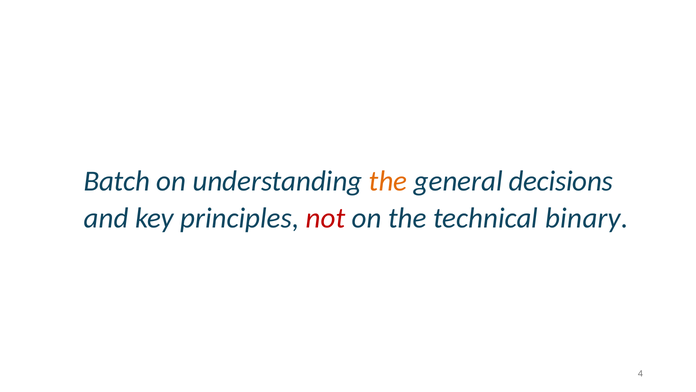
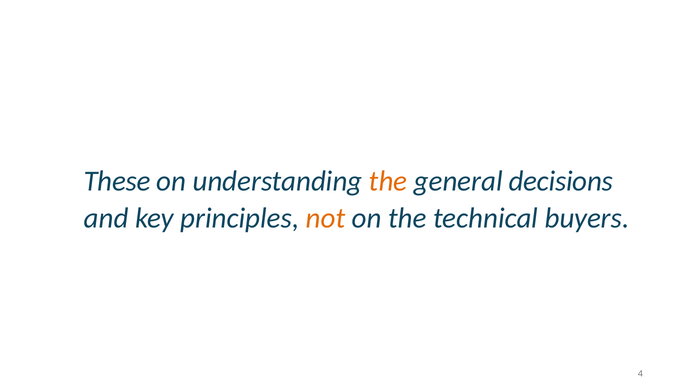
Batch: Batch -> These (117, 181)
not colour: red -> orange (326, 218)
binary: binary -> buyers (587, 218)
